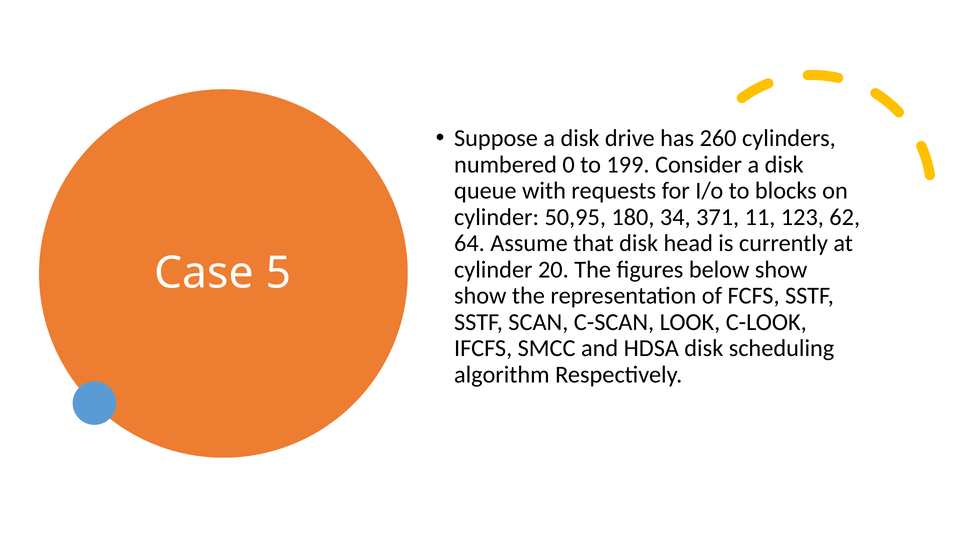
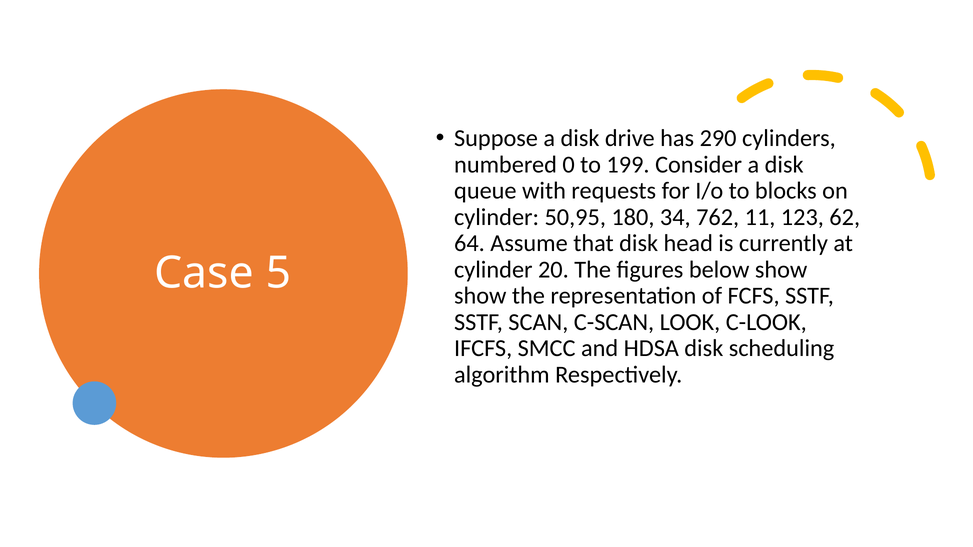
260: 260 -> 290 (718, 138)
371: 371 -> 762 (718, 217)
